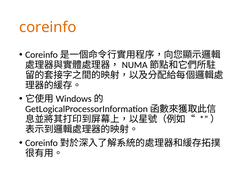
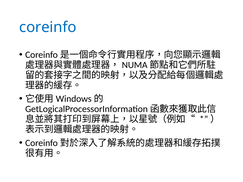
coreinfo colour: orange -> blue (48, 27)
